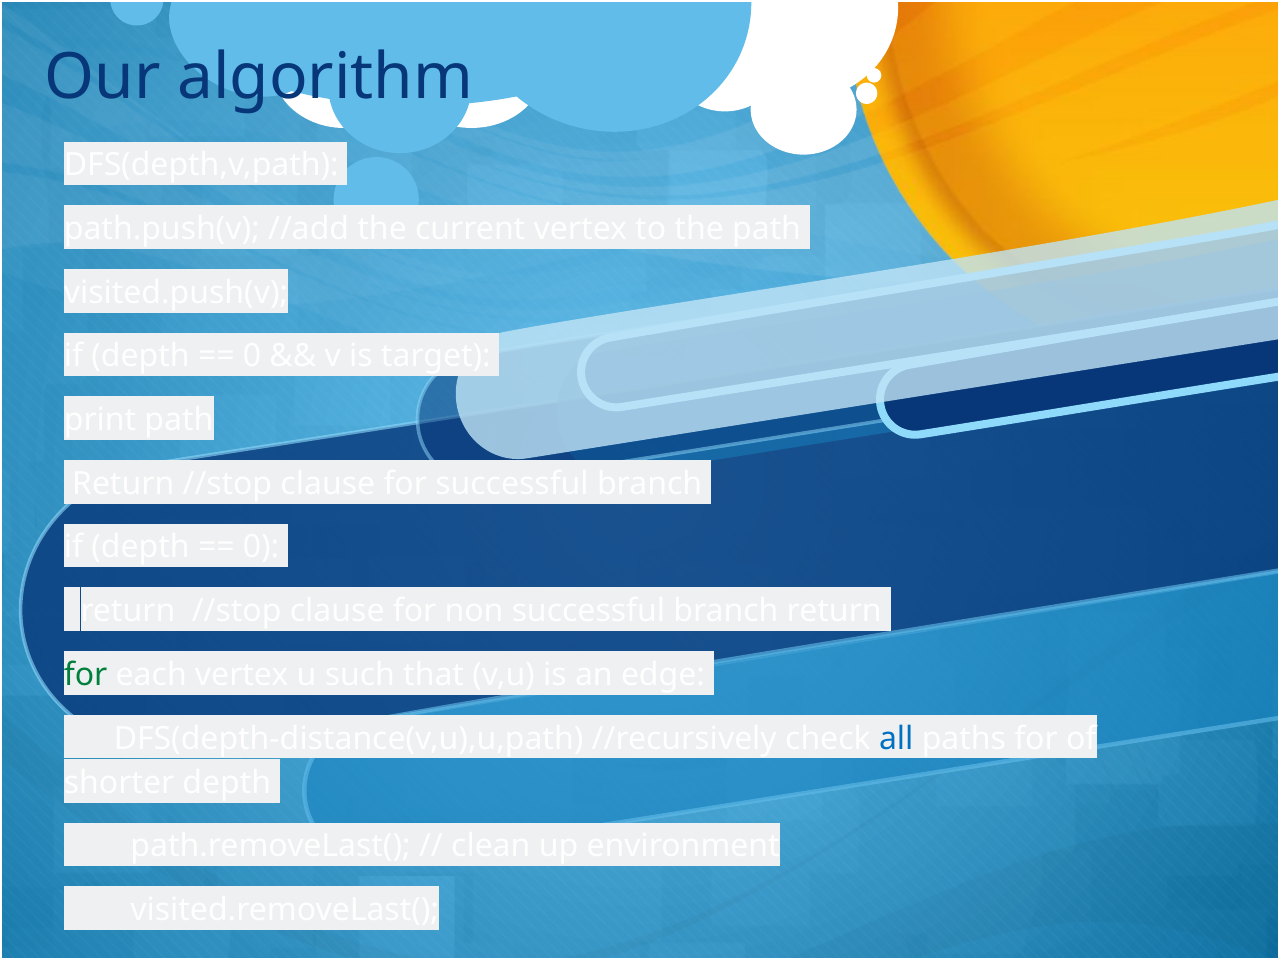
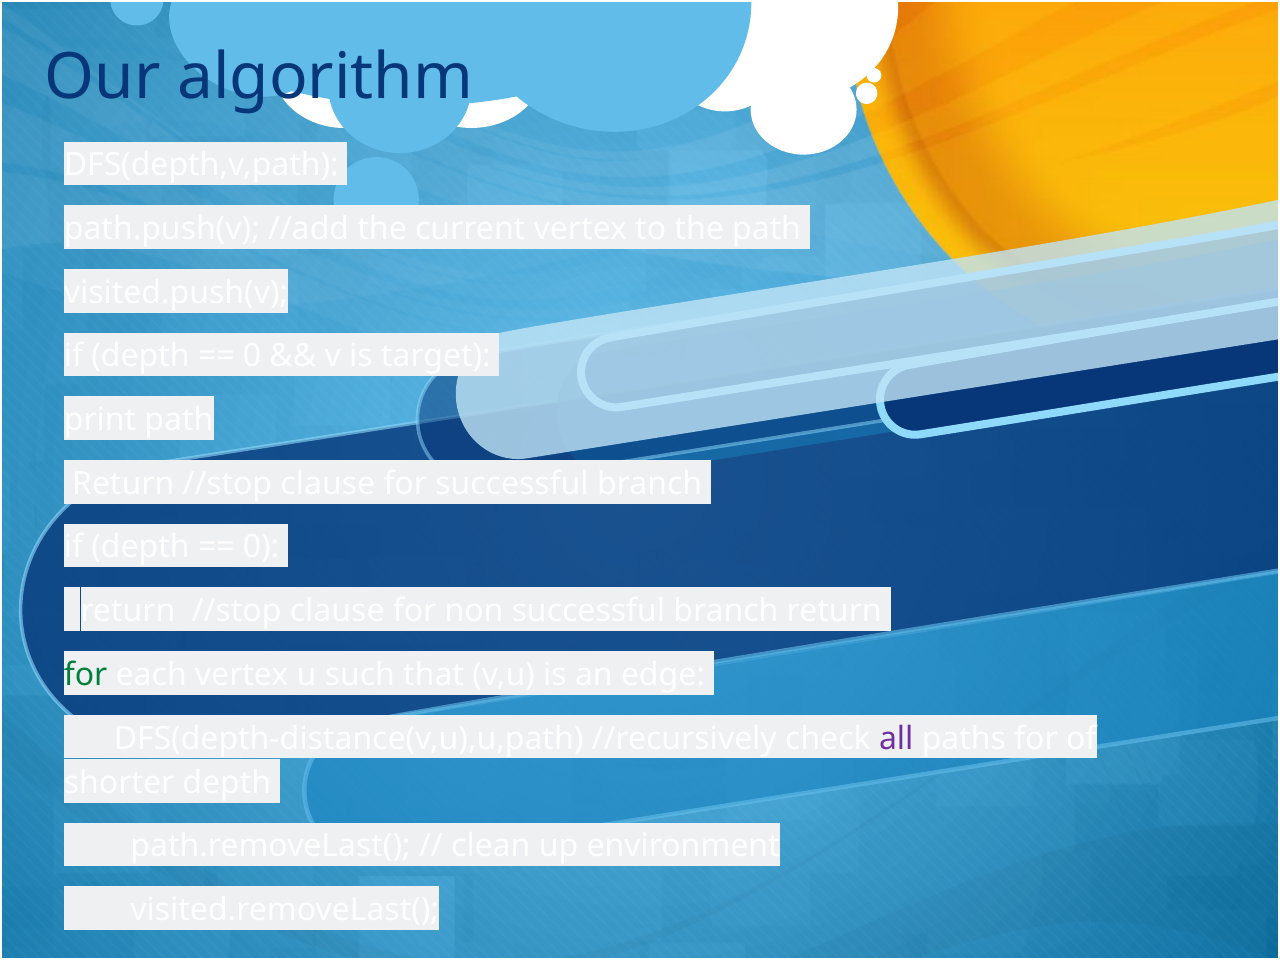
all colour: blue -> purple (896, 738)
